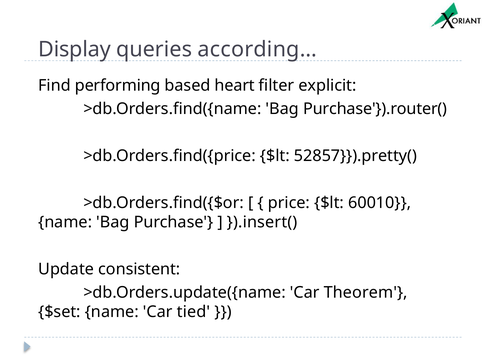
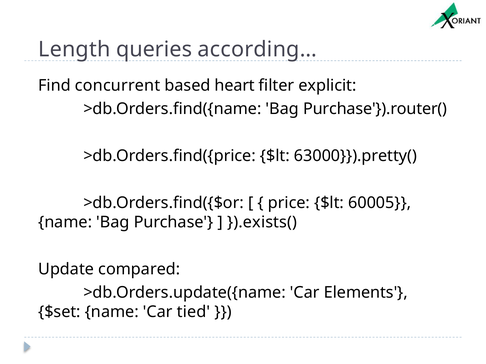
Display: Display -> Length (74, 50)
performing: performing -> concurrent (118, 85)
52857}}).pretty(: 52857}}).pretty( -> 63000}}).pretty( (355, 156)
60010: 60010 -> 60005 (380, 203)
}).insert(: }).insert( -> }).exists( (262, 222)
consistent: consistent -> compared (139, 269)
Theorem: Theorem -> Elements (366, 293)
